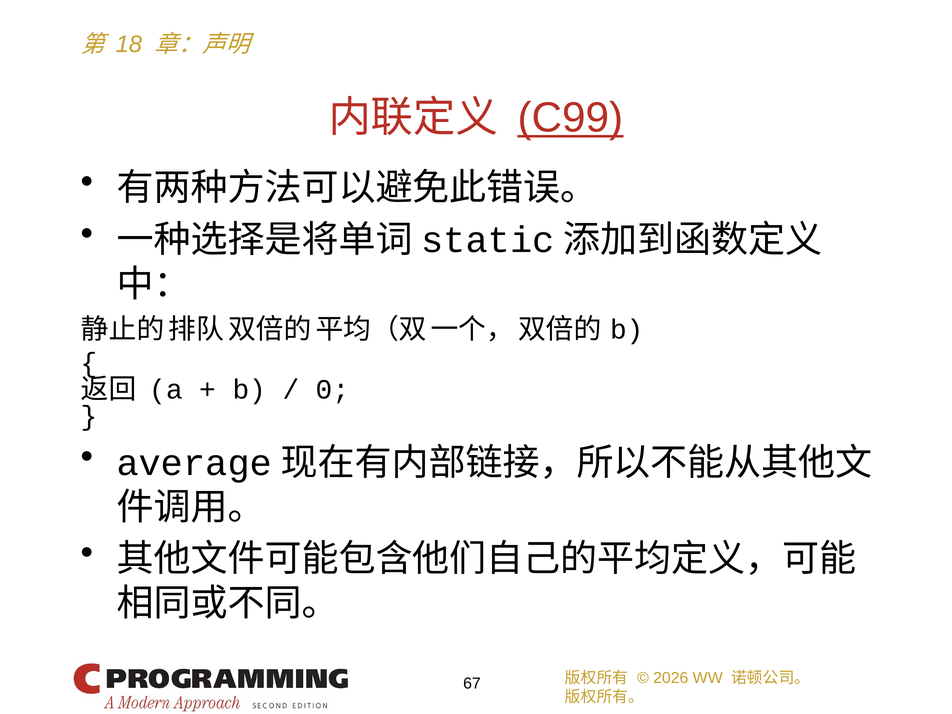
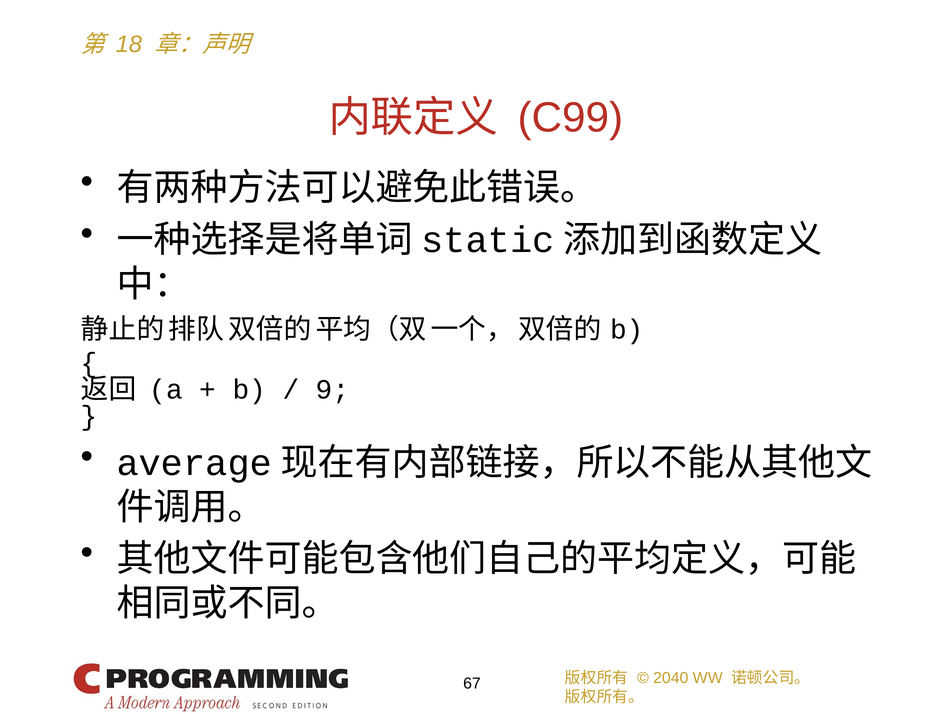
C99 underline: present -> none (570, 118)
0: 0 -> 9 (333, 390)
2026: 2026 -> 2040 (671, 678)
